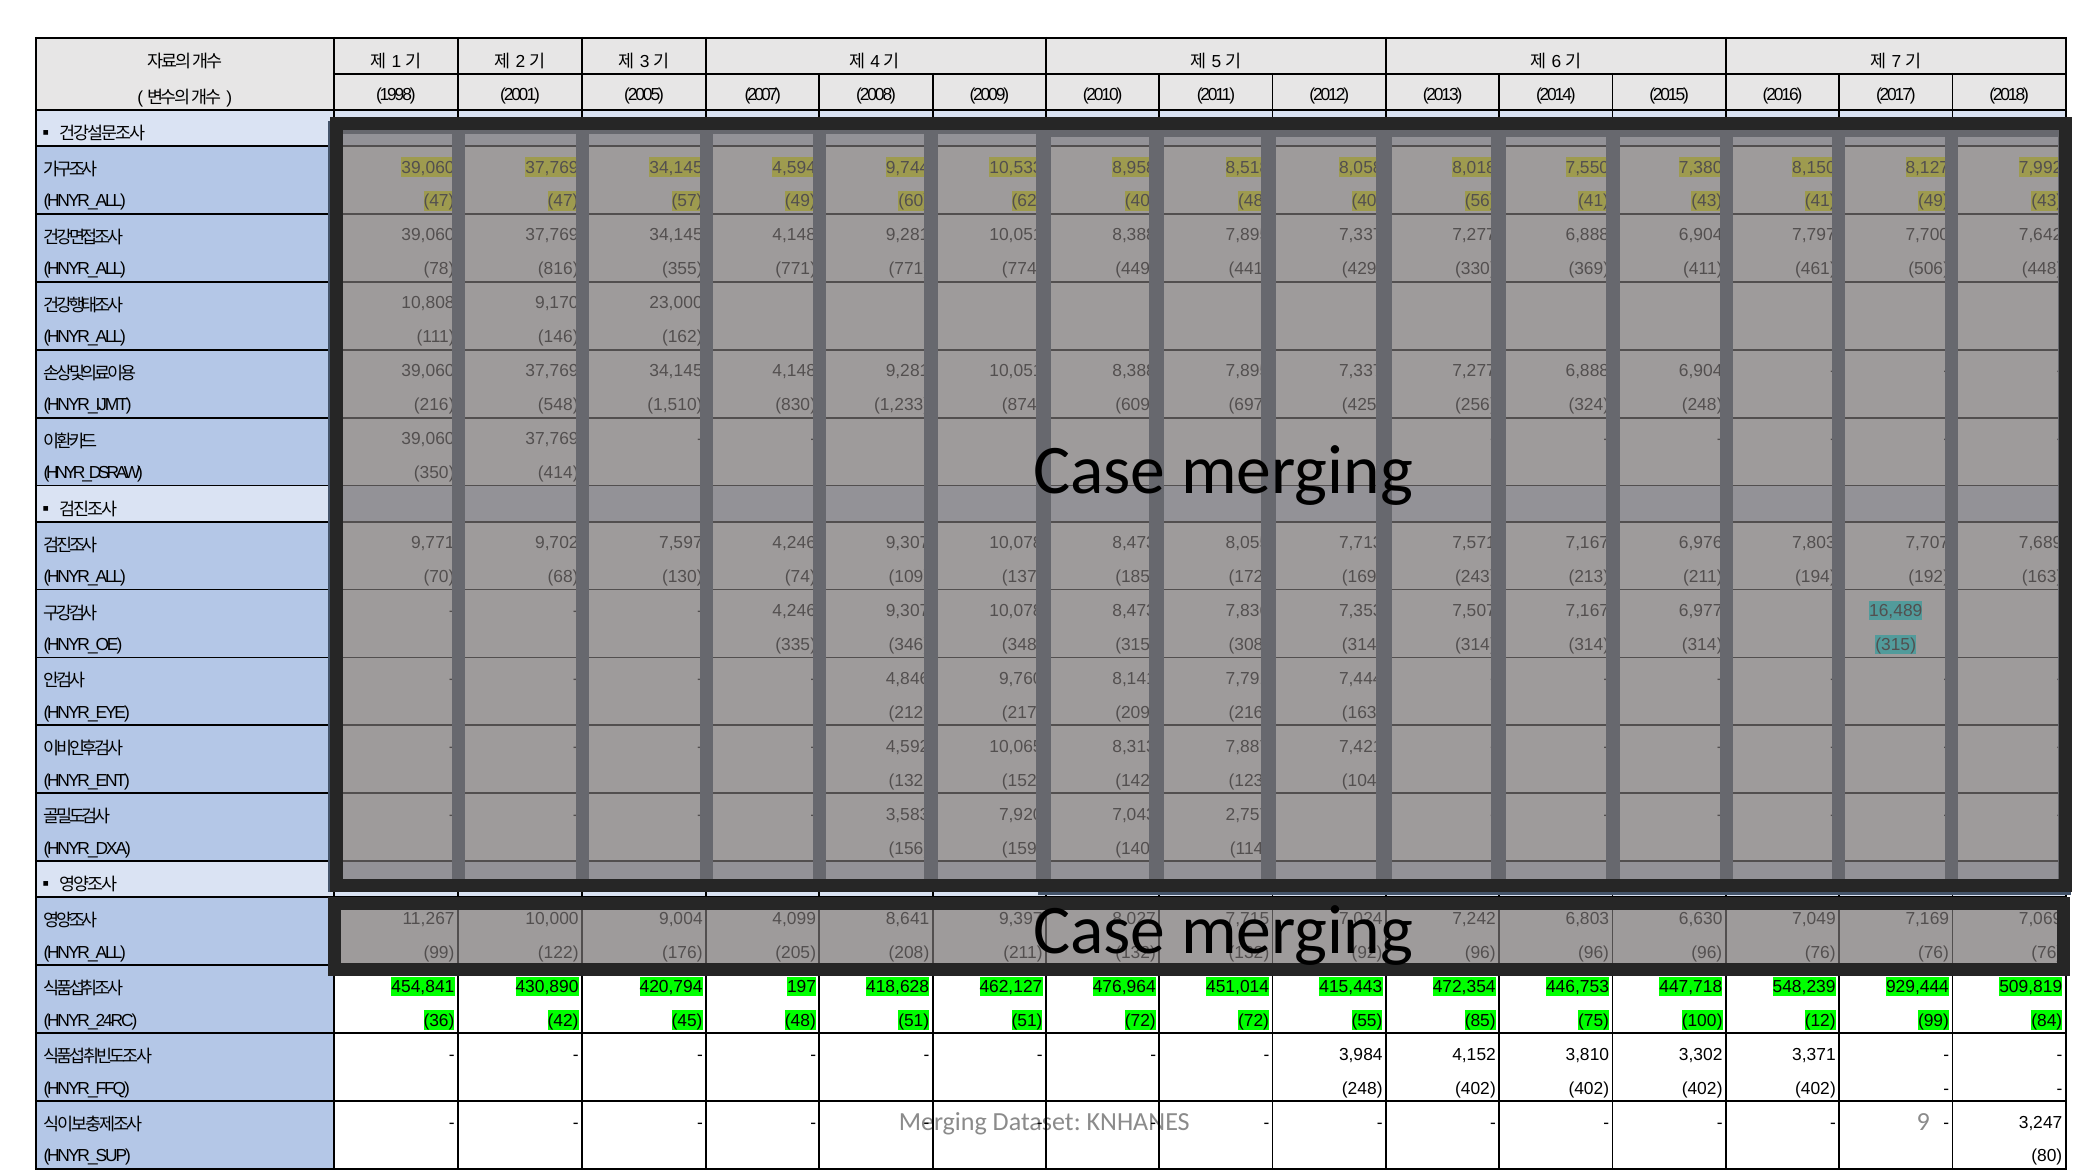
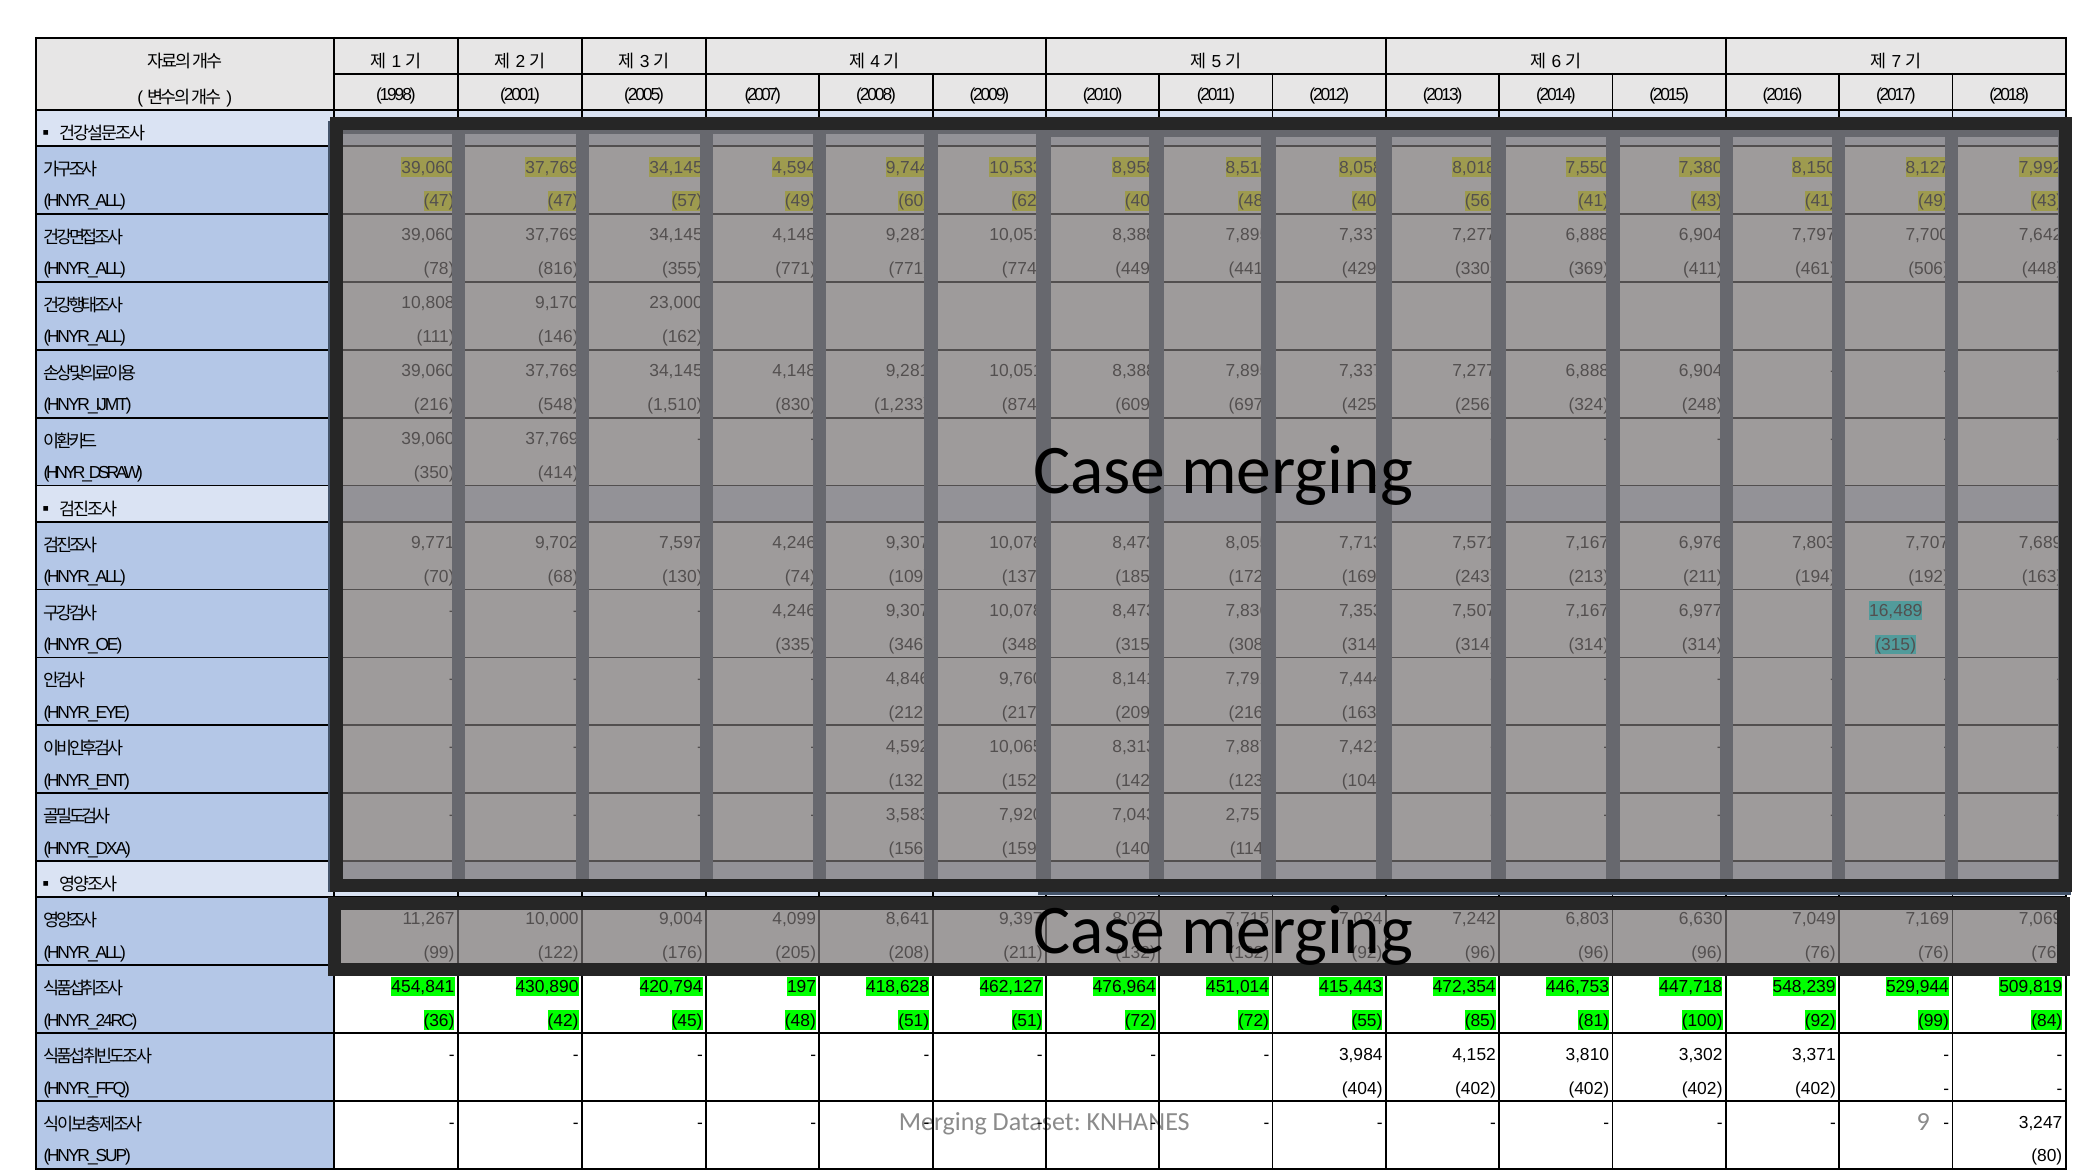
929,444: 929,444 -> 529,944 (1917, 987)
75: 75 -> 81 (1594, 1020)
100 12: 12 -> 92 (1820, 1020)
248: 248 -> 404 (1362, 1088)
